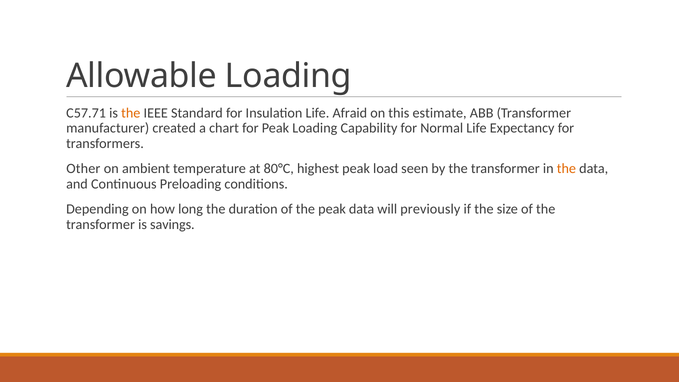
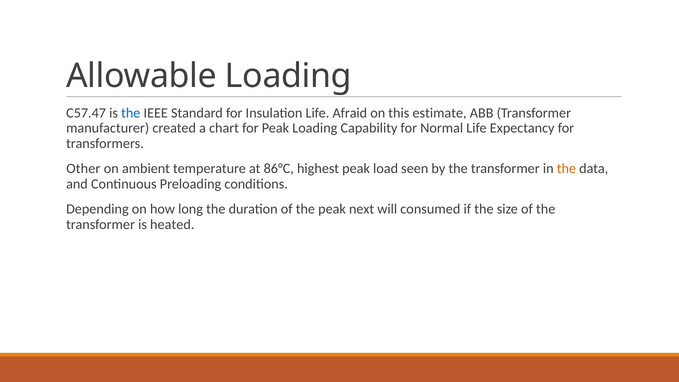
C57.71: C57.71 -> C57.47 (86, 113)
the colour: orange -> blue (131, 113)
80°C: 80°C -> 86°C (279, 169)
peak data: data -> next (362, 209)
previously: previously -> consumed (430, 209)
savings: savings -> heated (172, 224)
